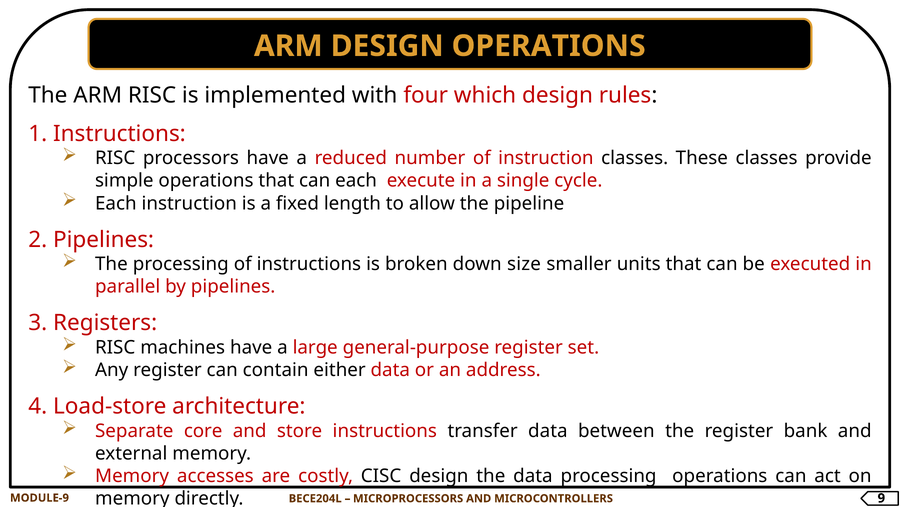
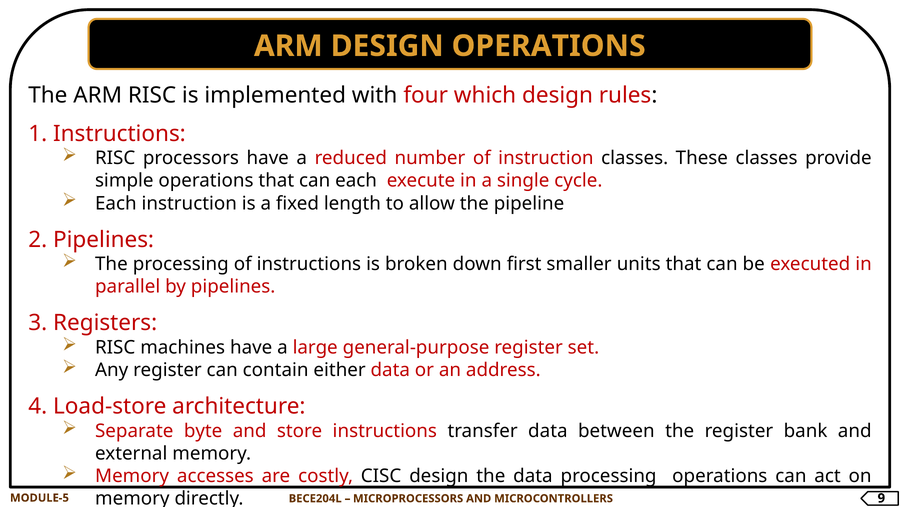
size: size -> first (524, 264)
core: core -> byte (203, 431)
MODULE-9: MODULE-9 -> MODULE-5 (39, 498)
